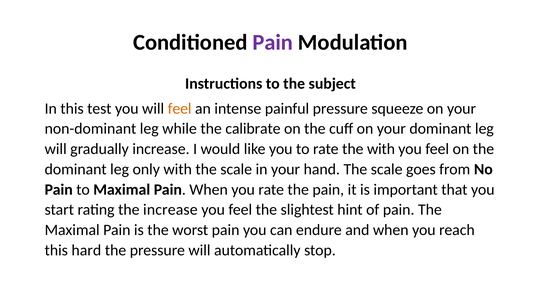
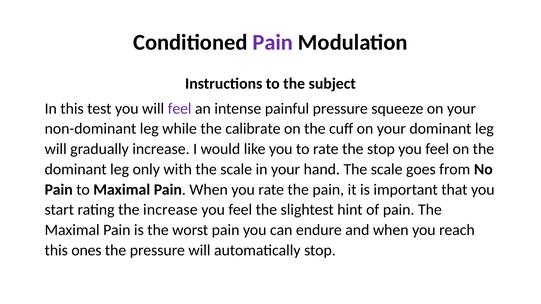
feel colour: orange -> purple (180, 109)
the with: with -> stop (381, 149)
hard: hard -> ones (86, 251)
